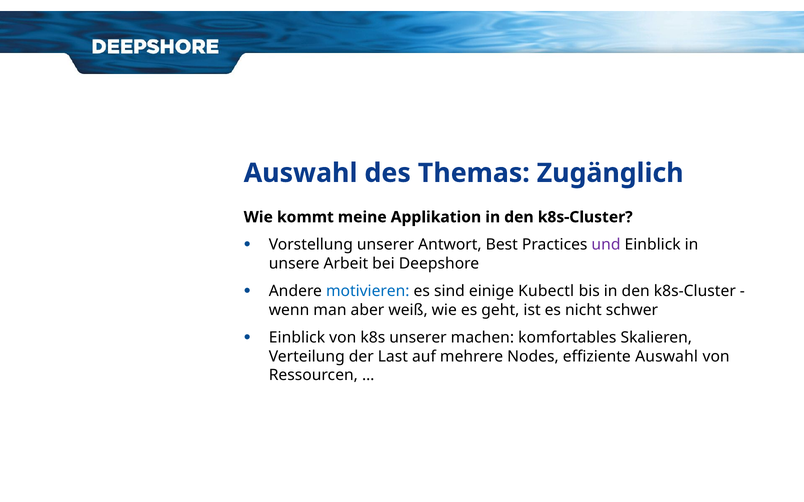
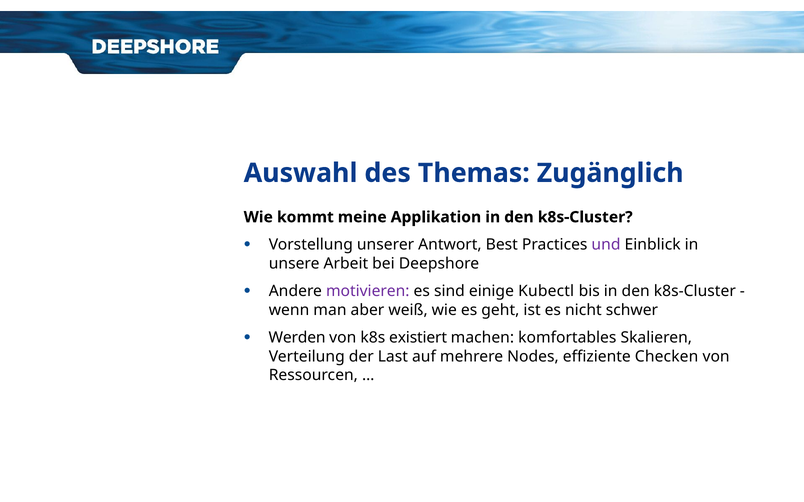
motivieren colour: blue -> purple (368, 291)
Einblick: Einblick -> Werden (297, 338)
k8s unserer: unserer -> existiert (418, 338)
effiziente Auswahl: Auswahl -> Checken (667, 357)
